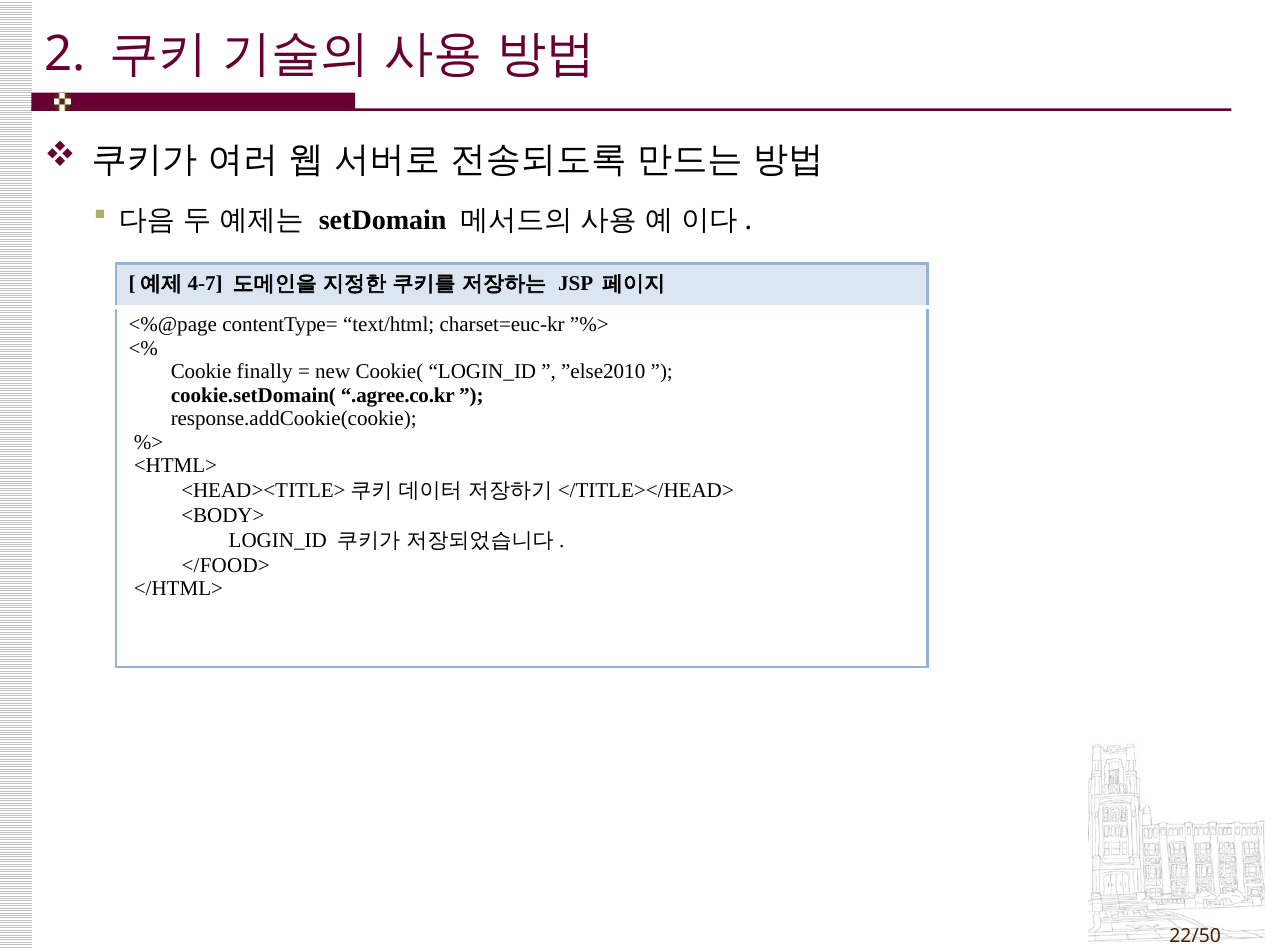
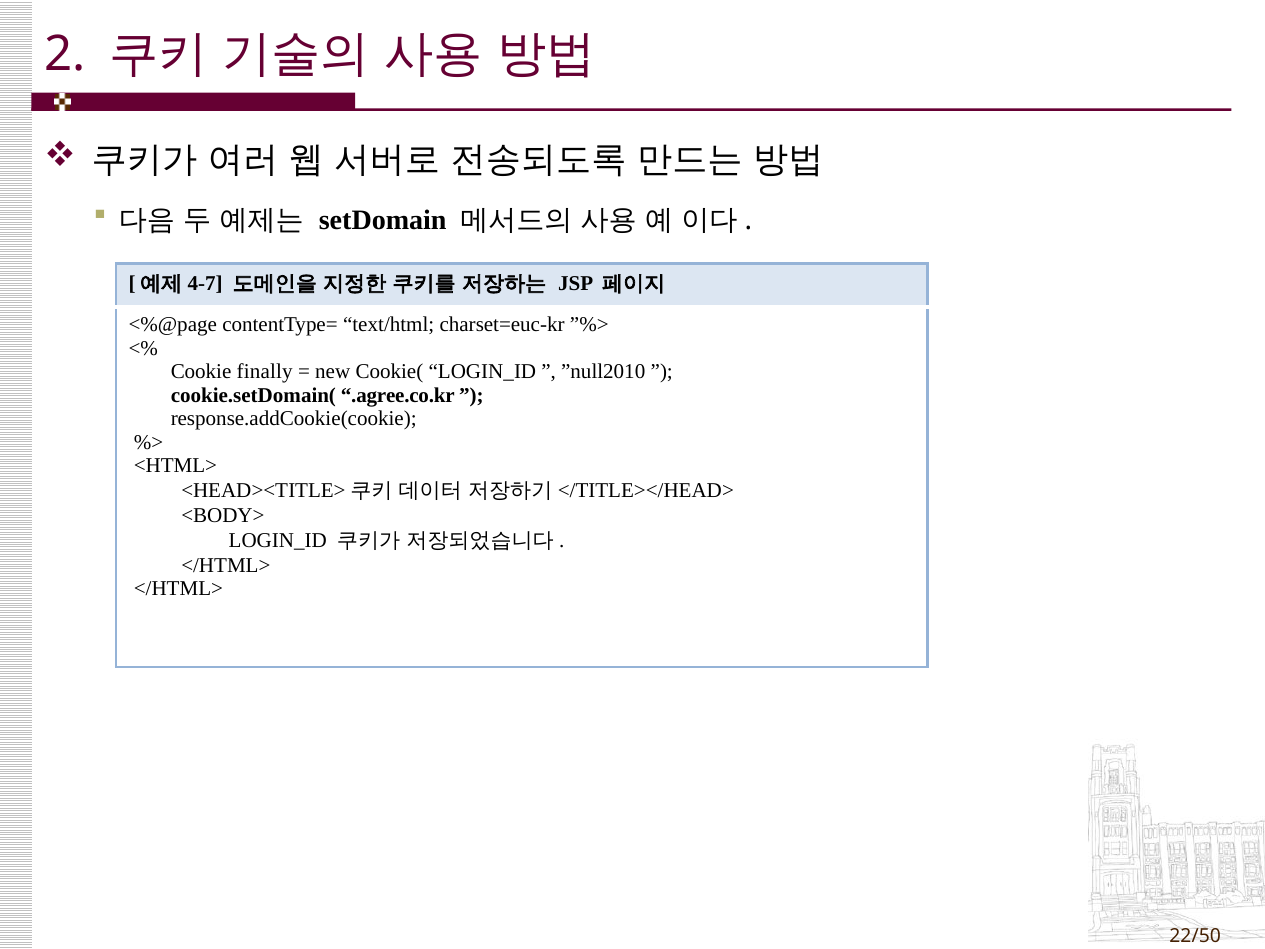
”else2010: ”else2010 -> ”null2010 (603, 372)
</FOOD>: </FOOD> -> </HTML> (226, 565)
